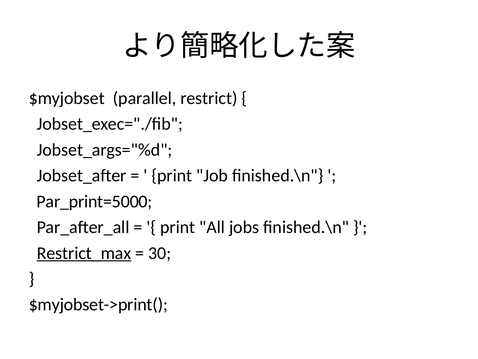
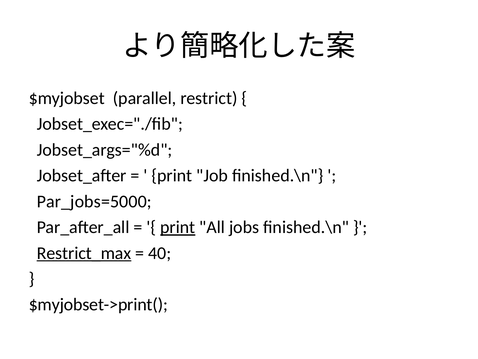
Par_print=5000: Par_print=5000 -> Par_jobs=5000 (94, 201)
print underline: none -> present (178, 227)
30: 30 -> 40 (160, 253)
